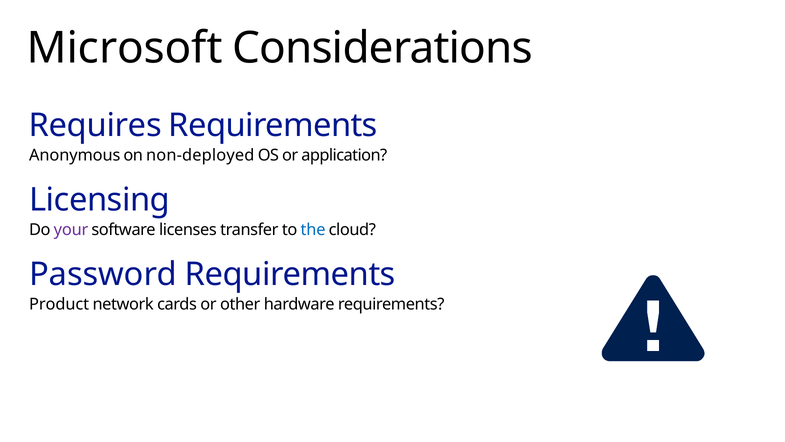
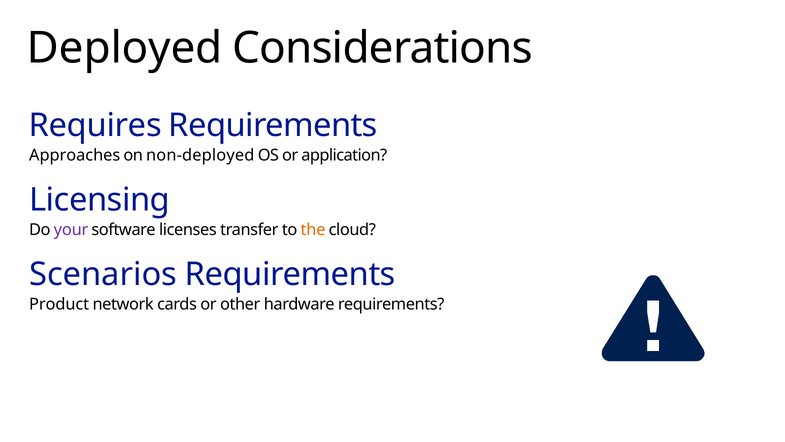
Microsoft: Microsoft -> Deployed (125, 48)
Anonymous: Anonymous -> Approaches (75, 155)
the colour: blue -> orange (313, 230)
Password: Password -> Scenarios (103, 274)
